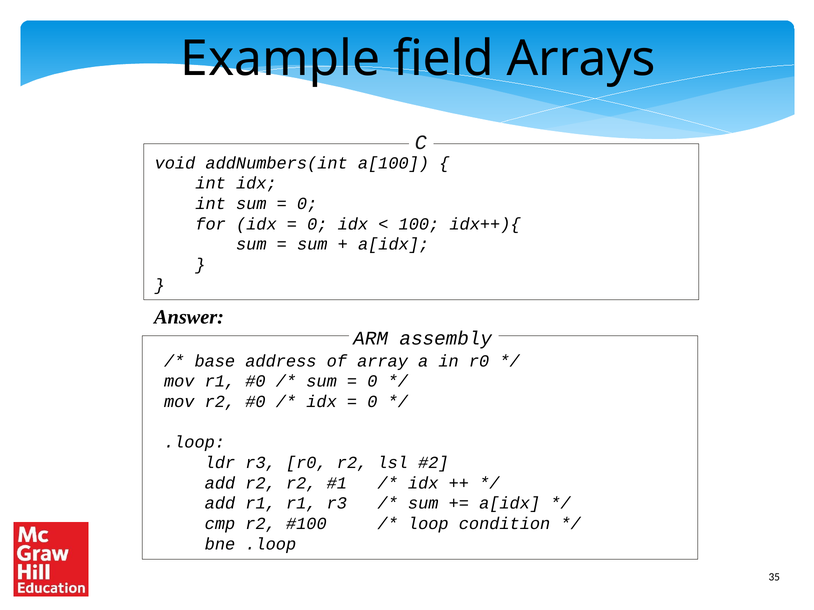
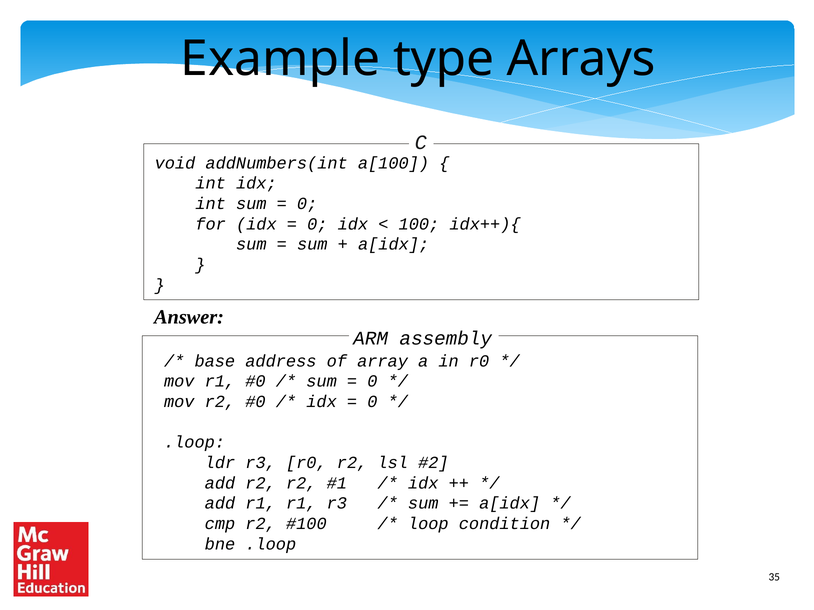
field: field -> type (444, 59)
